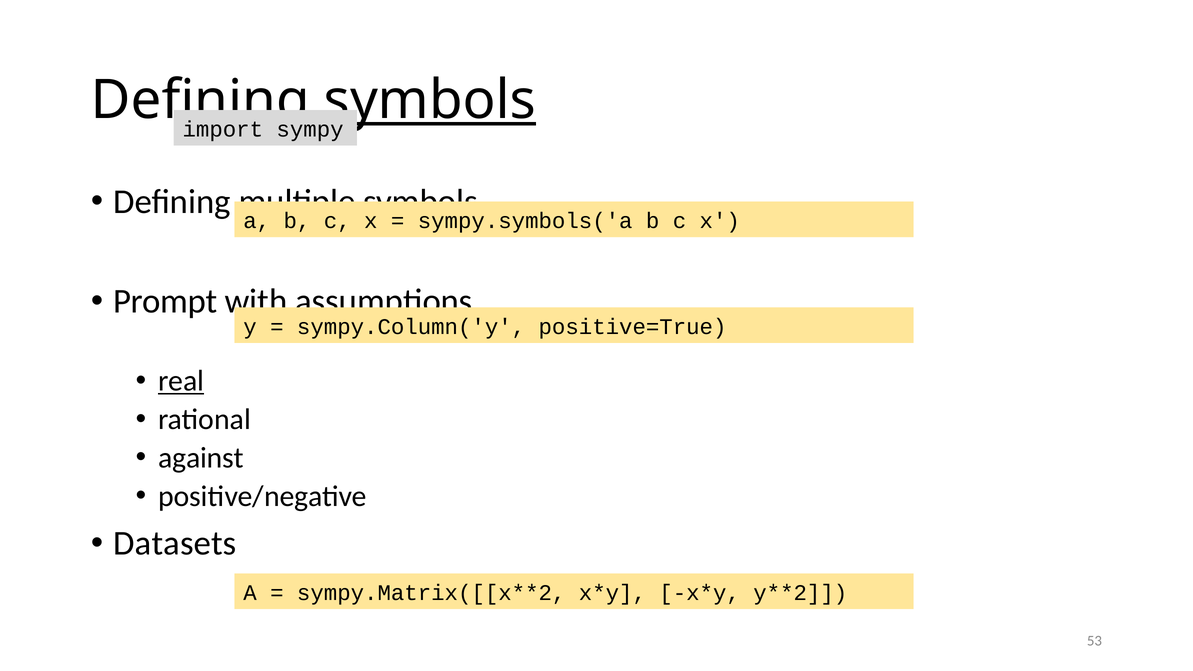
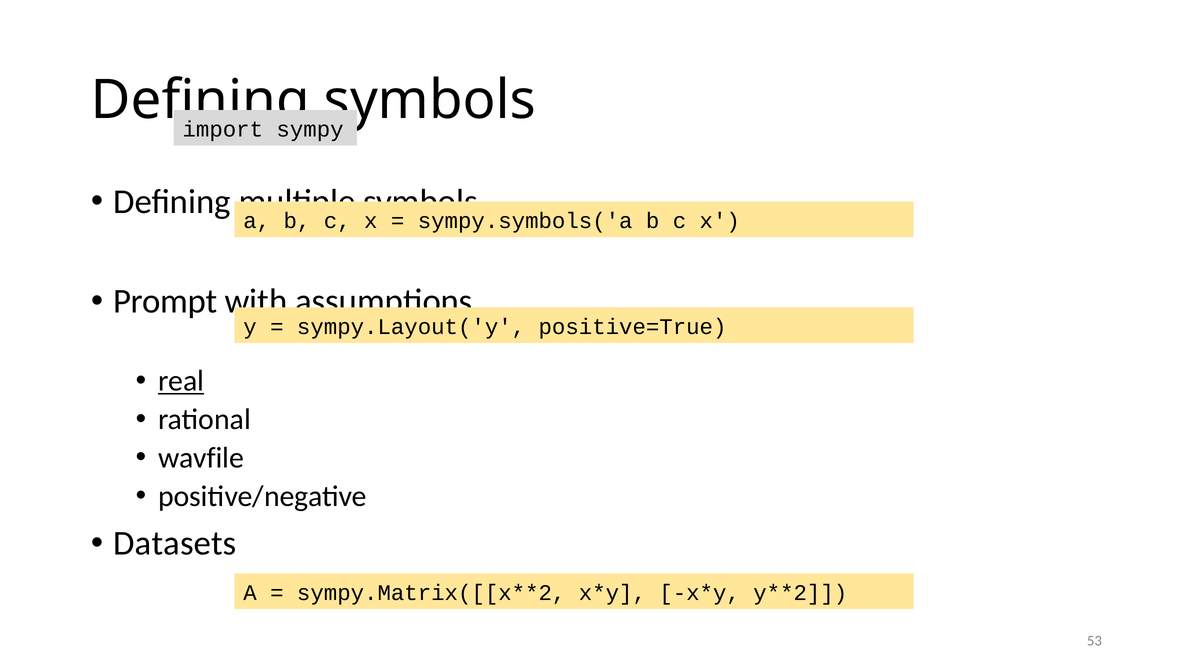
symbols underline: present -> none (430, 100)
sympy.Column('y: sympy.Column('y -> sympy.Layout('y (411, 327)
against: against -> wavfile (201, 458)
